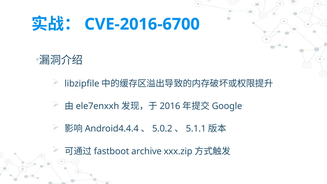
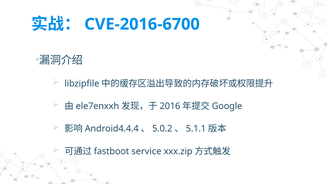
archive: archive -> service (146, 151)
